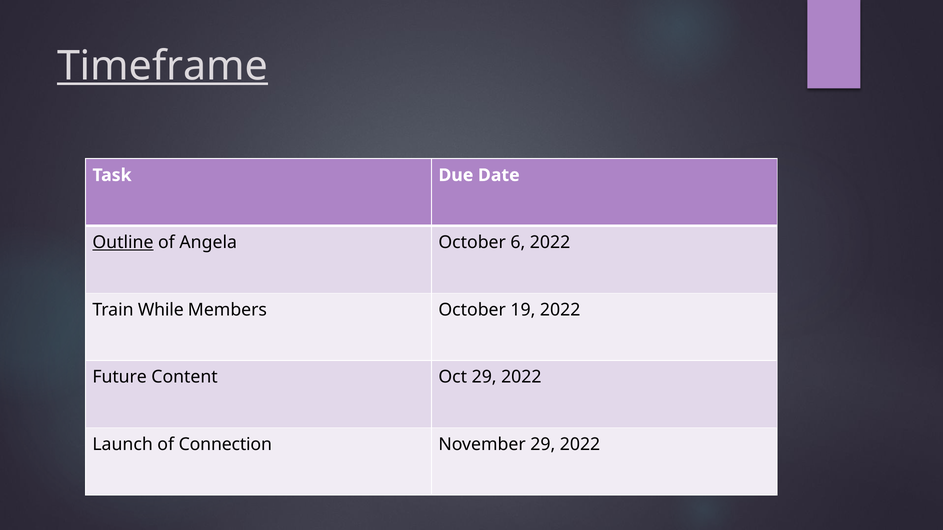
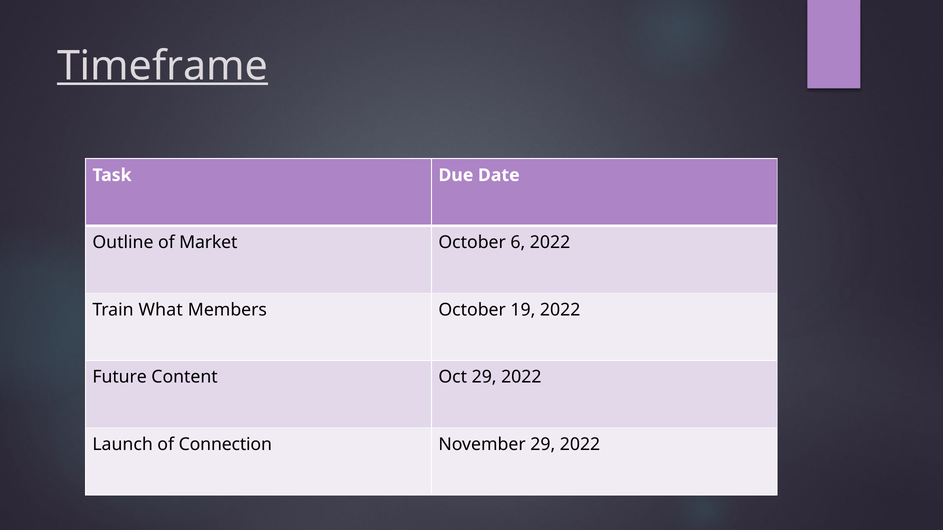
Outline underline: present -> none (123, 243)
Angela: Angela -> Market (208, 243)
While: While -> What (161, 310)
